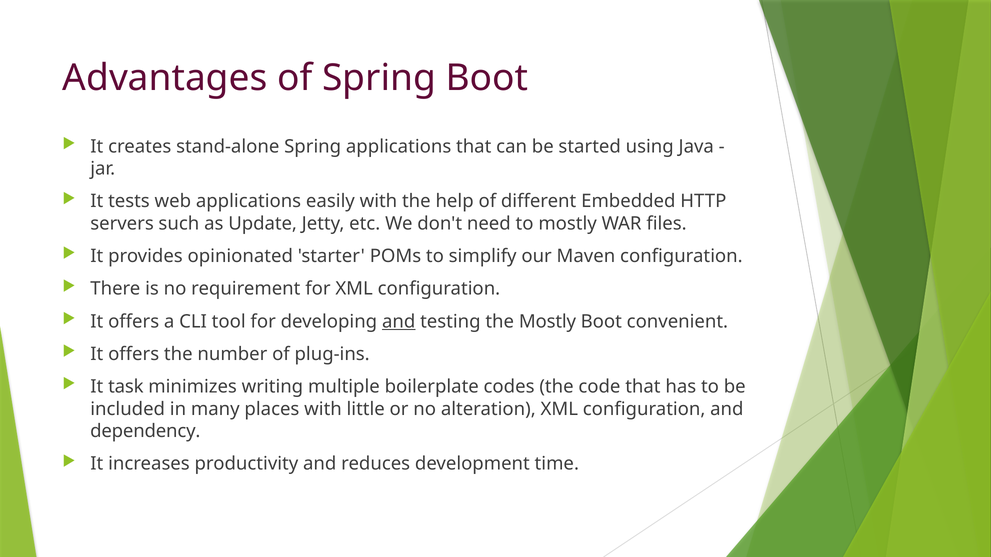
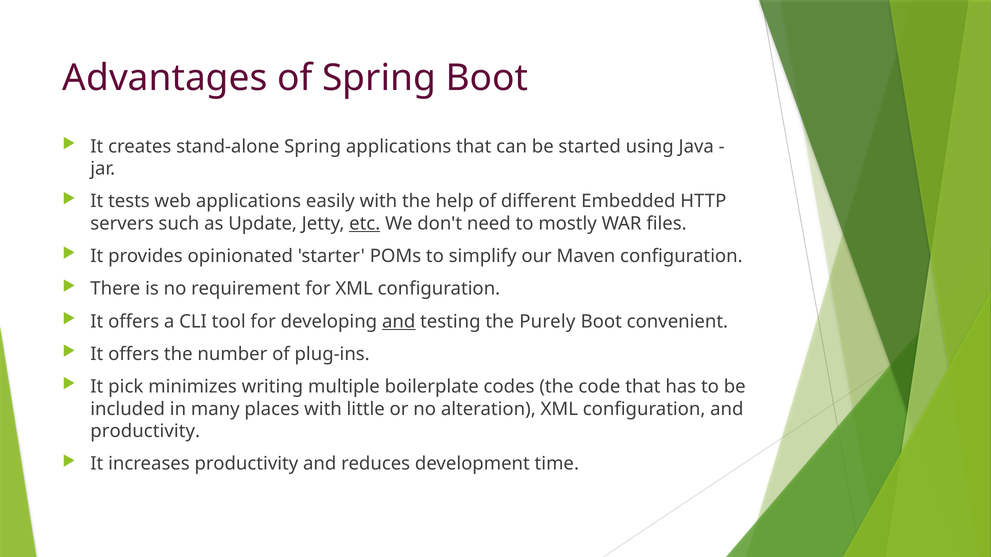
etc underline: none -> present (365, 224)
the Mostly: Mostly -> Purely (547, 322)
task: task -> pick (126, 387)
dependency: dependency -> productivity (145, 432)
